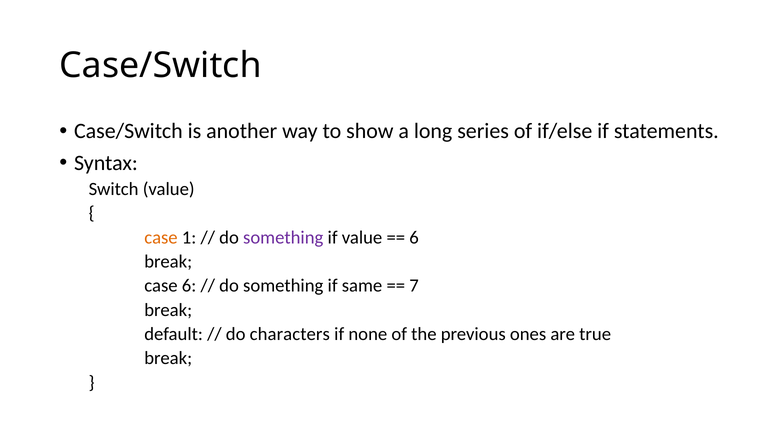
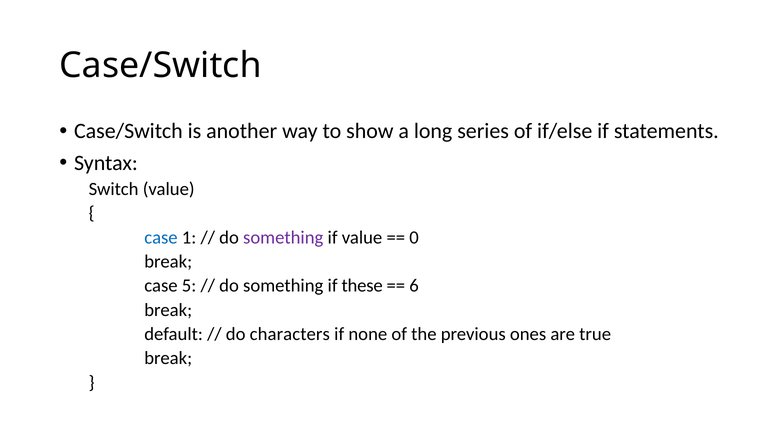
case colour: orange -> blue (161, 238)
6: 6 -> 0 (414, 238)
case 6: 6 -> 5 (189, 286)
same: same -> these (362, 286)
7: 7 -> 6 (414, 286)
